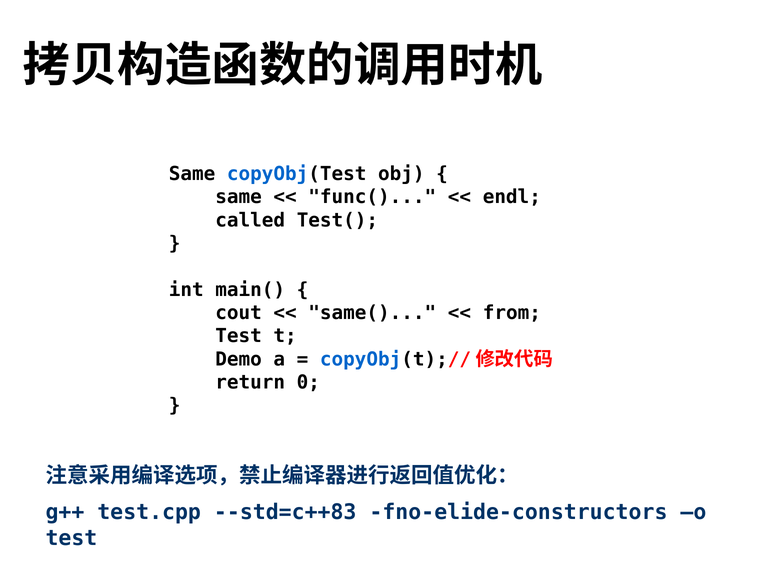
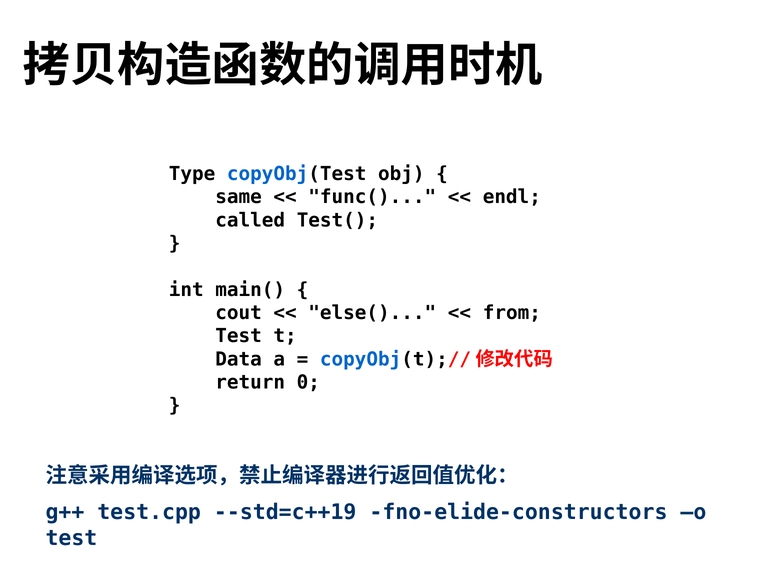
Same: Same -> Type (192, 174)
same(: same( -> else( (372, 313)
Demo: Demo -> Data (239, 360)
--std=c++83: --std=c++83 -> --std=c++19 (285, 513)
